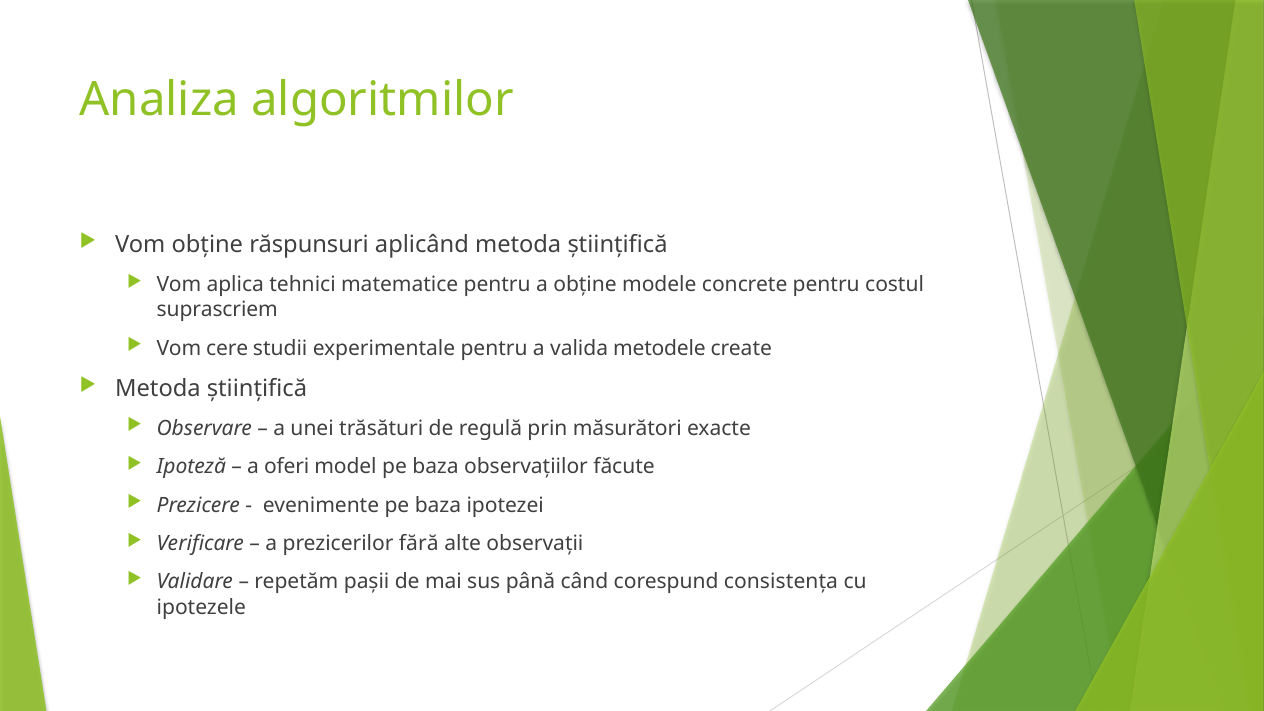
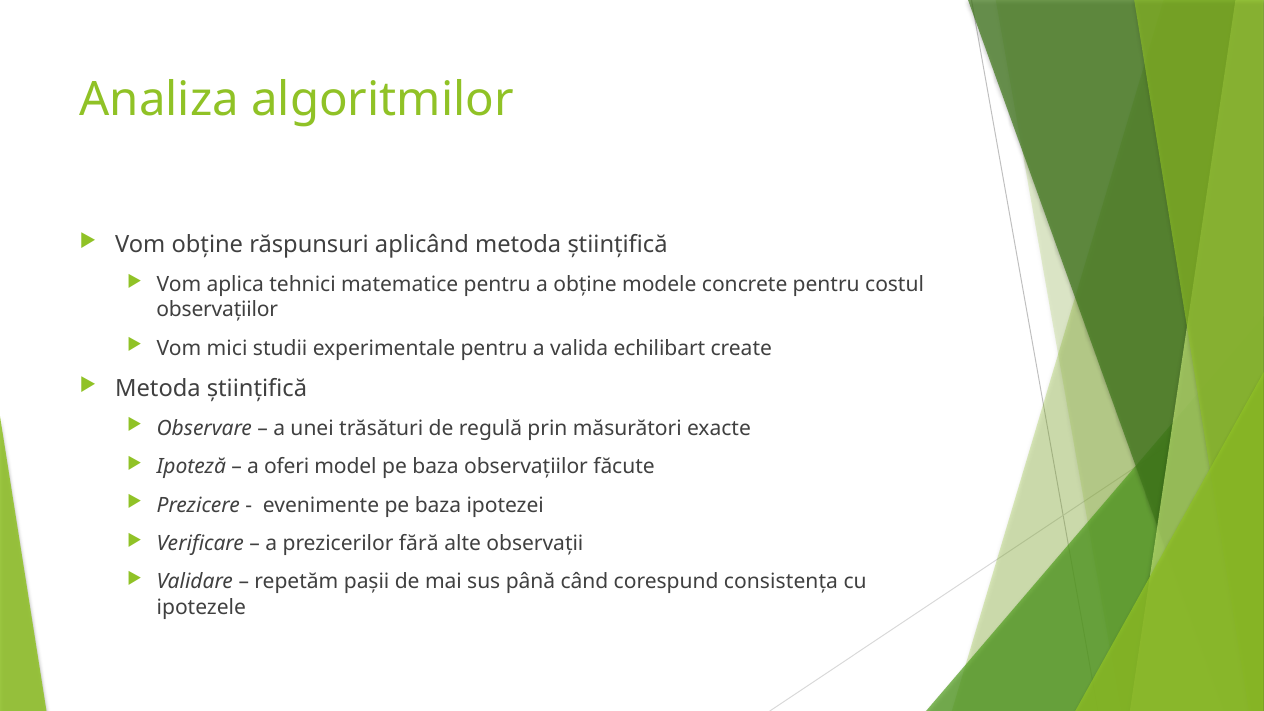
suprascriem: suprascriem -> observațiilor (217, 310)
cere: cere -> mici (227, 348)
metodele: metodele -> echilibart (659, 348)
